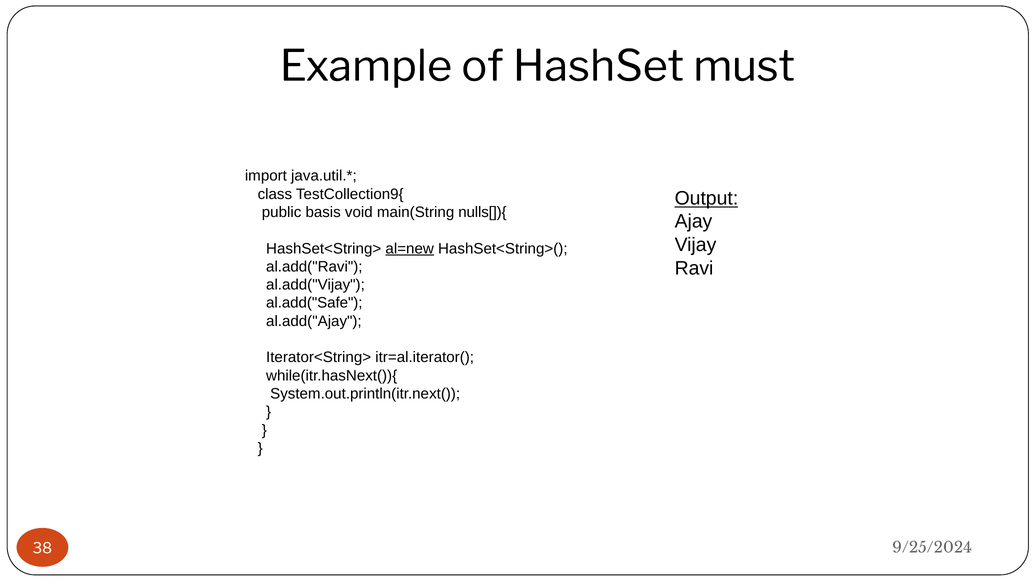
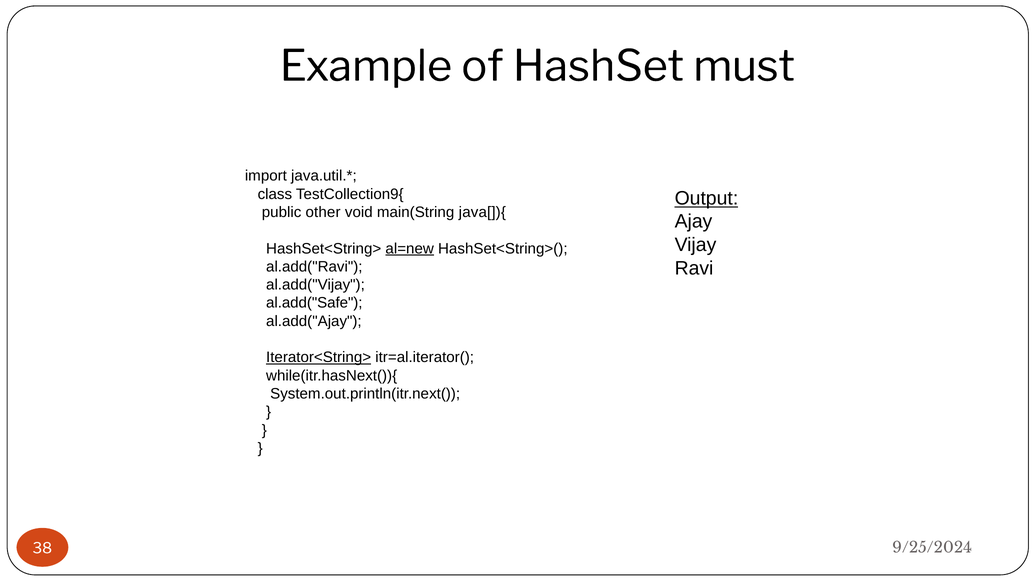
basis: basis -> other (323, 212)
nulls[]){: nulls[]){ -> java[]){ (482, 212)
Iterator<String> underline: none -> present (319, 357)
